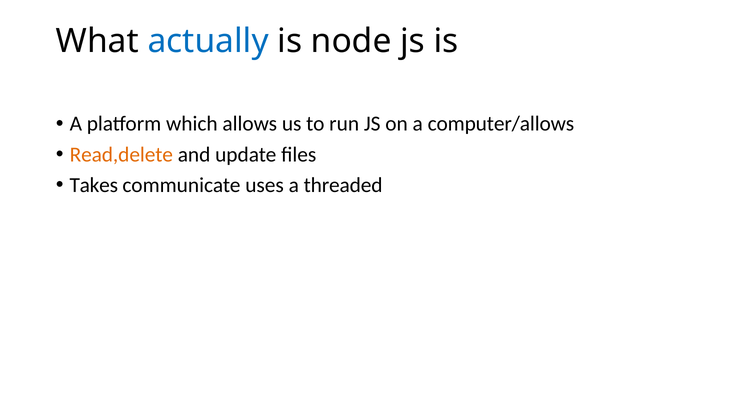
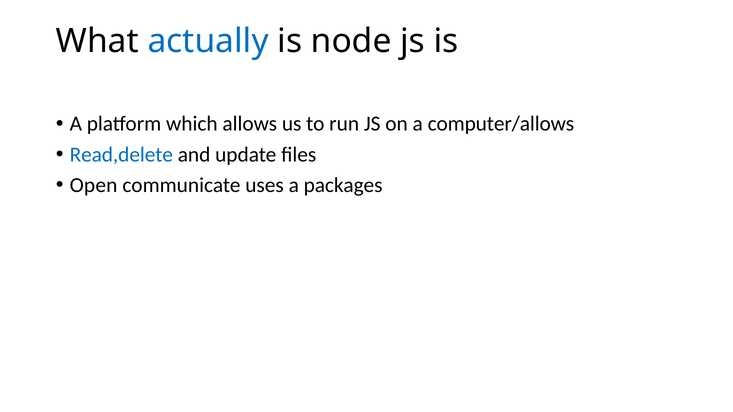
Read,delete colour: orange -> blue (121, 155)
Takes: Takes -> Open (94, 185)
threaded: threaded -> packages (343, 185)
